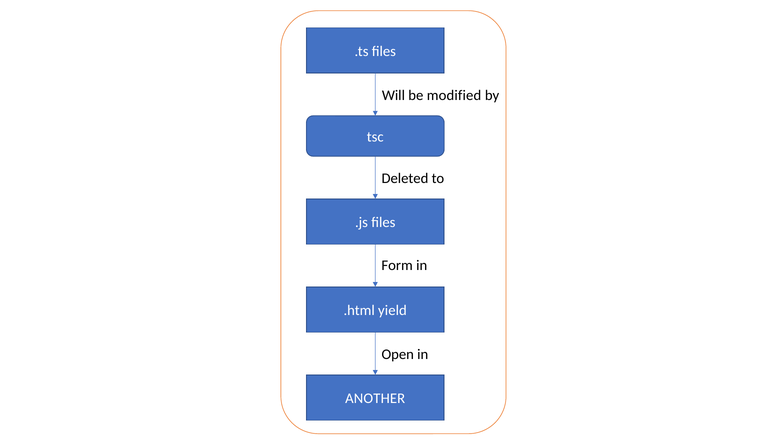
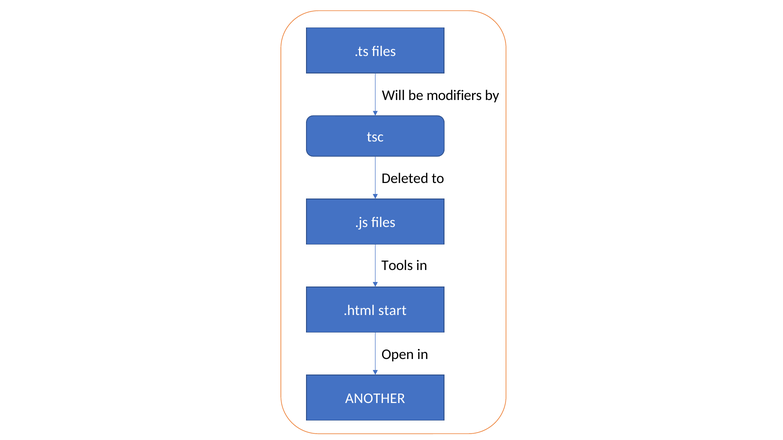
modified: modified -> modifiers (454, 95)
Form: Form -> Tools (397, 266)
yield: yield -> start (392, 311)
